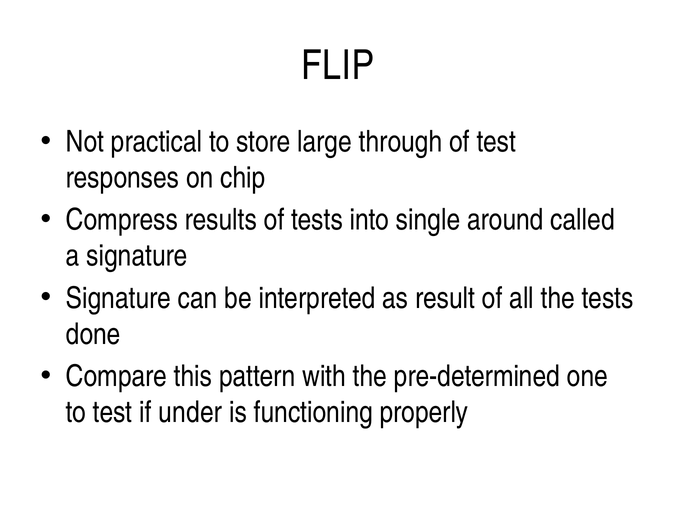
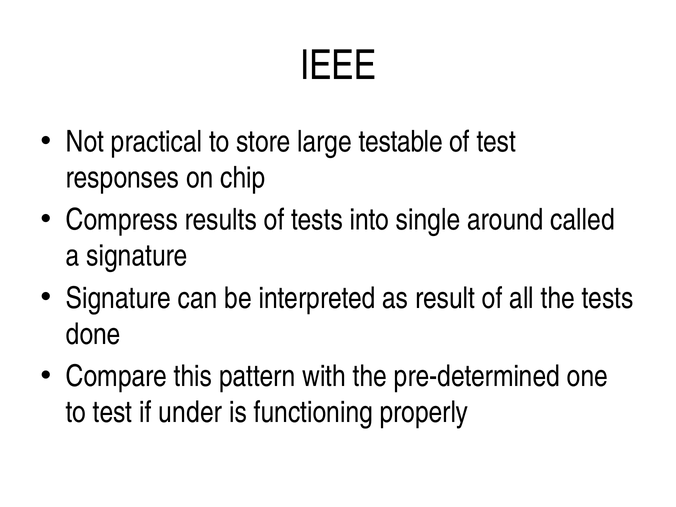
FLIP: FLIP -> IEEE (338, 65)
through: through -> testable (401, 142)
